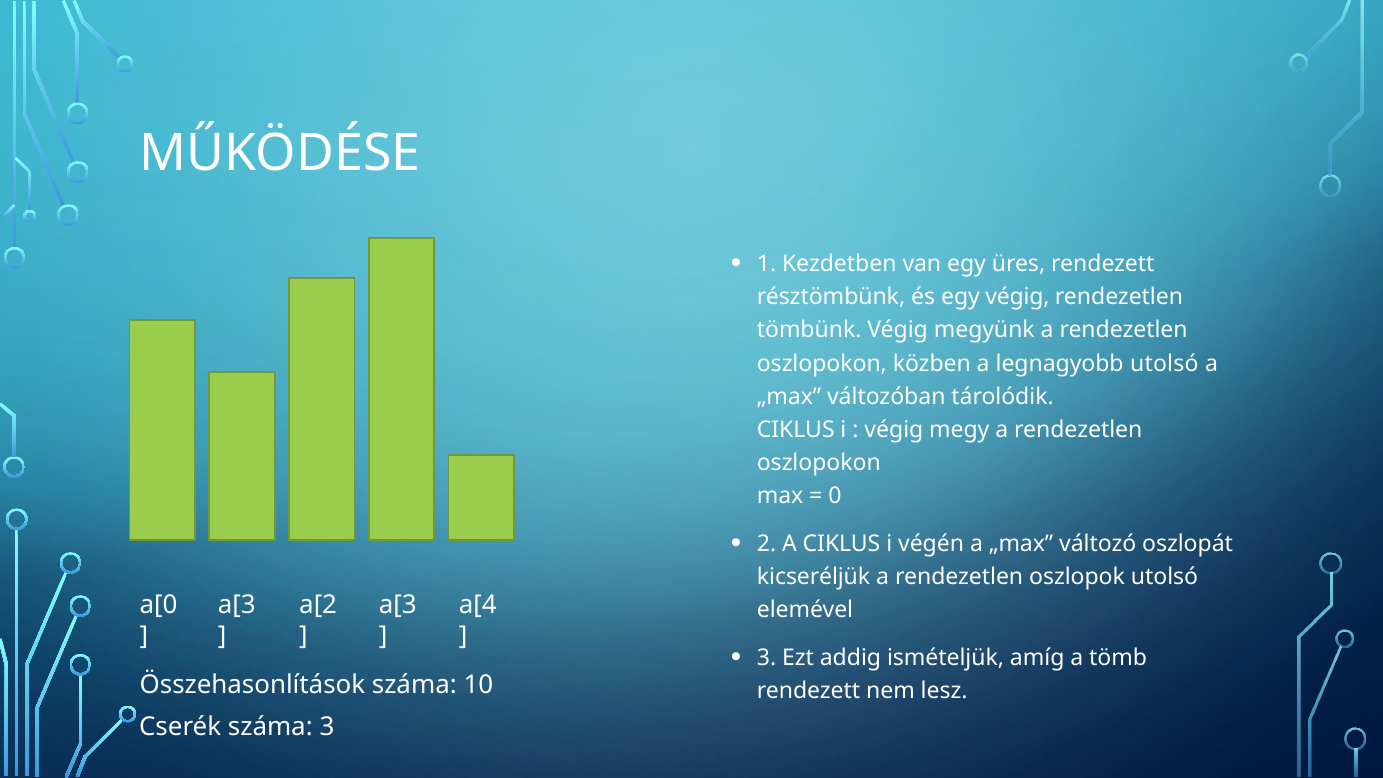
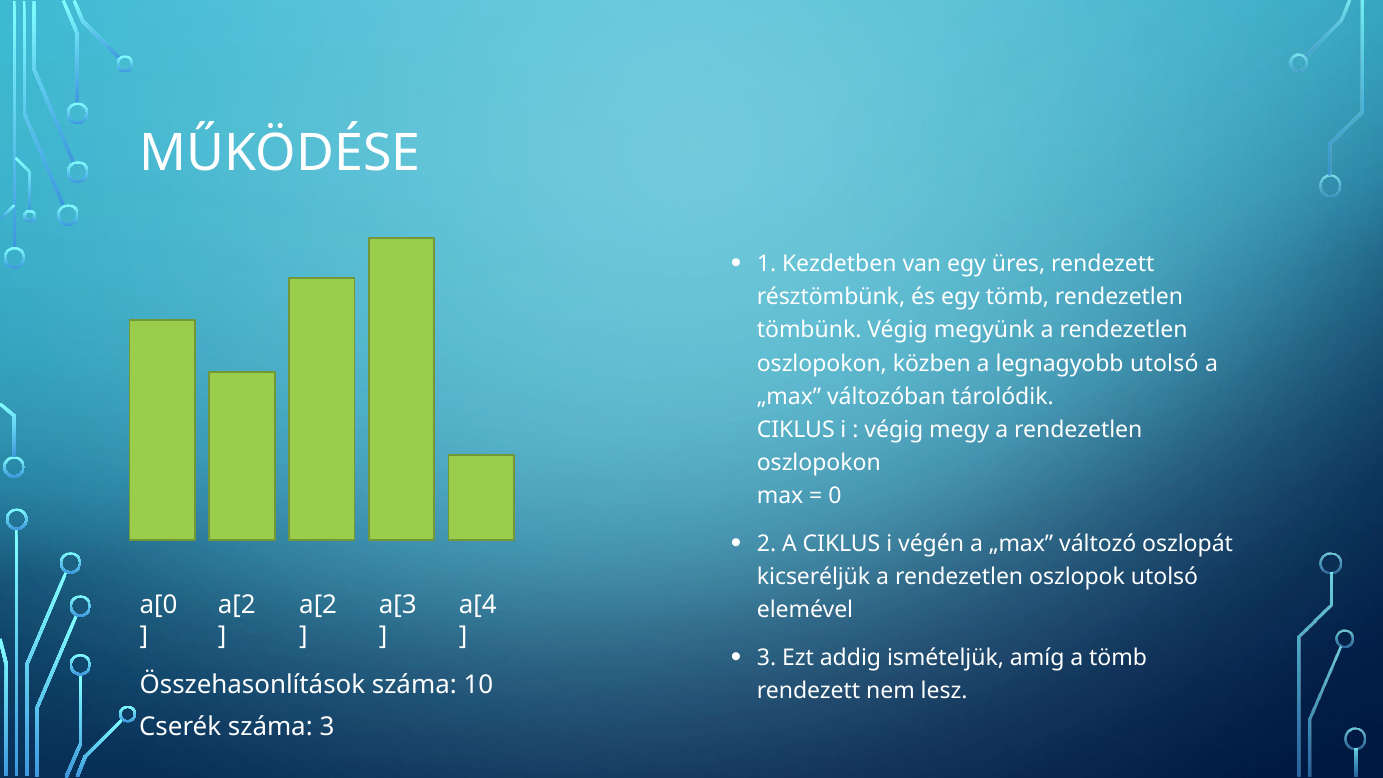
egy végig: végig -> tömb (1017, 297)
a[3: a[3 -> a[2 (237, 605)
